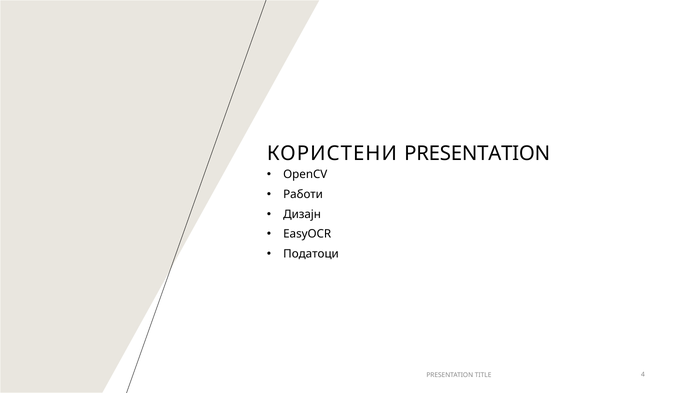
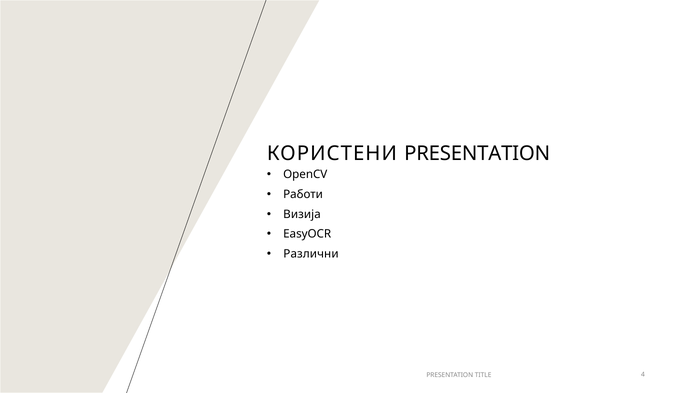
Дизајн: Дизајн -> Визија (302, 214)
Податоци: Податоци -> Различни (311, 254)
